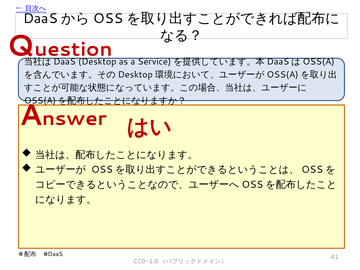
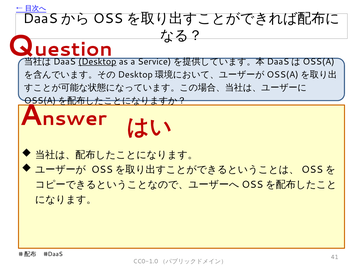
Desktop underline: none -> present (97, 62)
